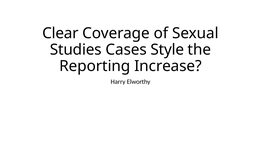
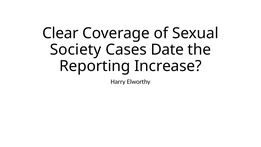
Studies: Studies -> Society (76, 50)
Style: Style -> Date (167, 50)
